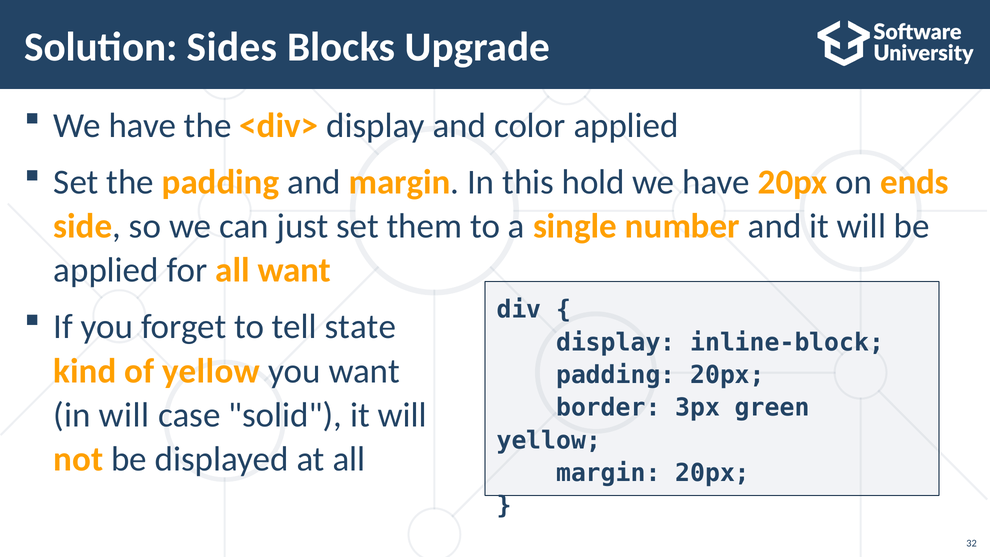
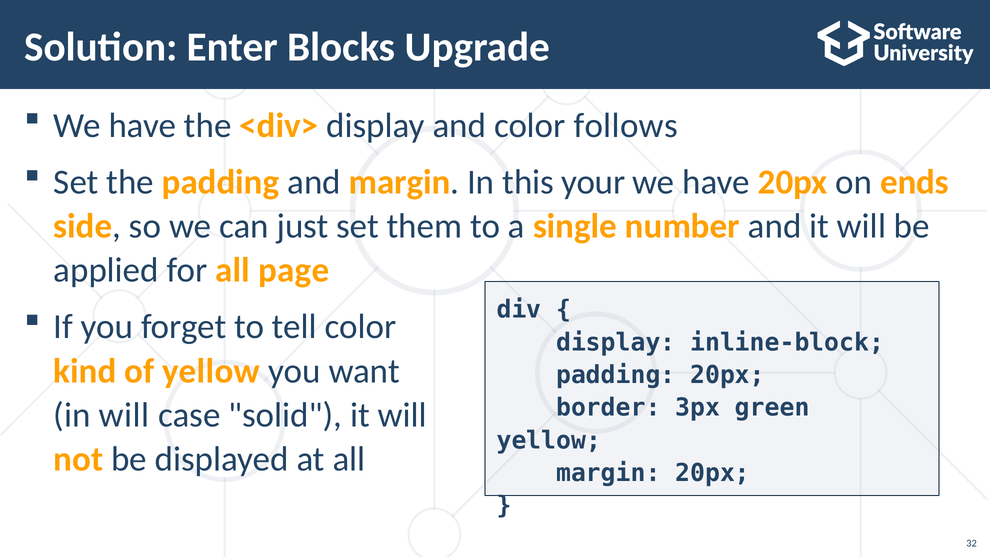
Sides: Sides -> Enter (232, 47)
color applied: applied -> follows (626, 126)
hold: hold -> your (593, 182)
all want: want -> page (294, 270)
tell state: state -> color (360, 327)
